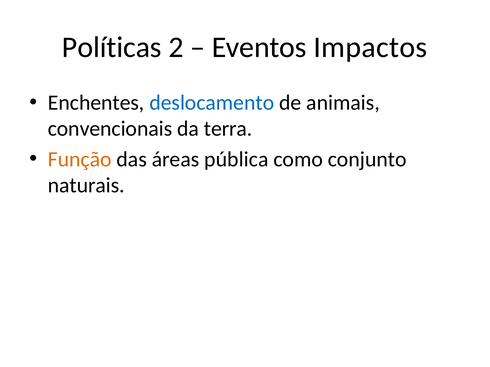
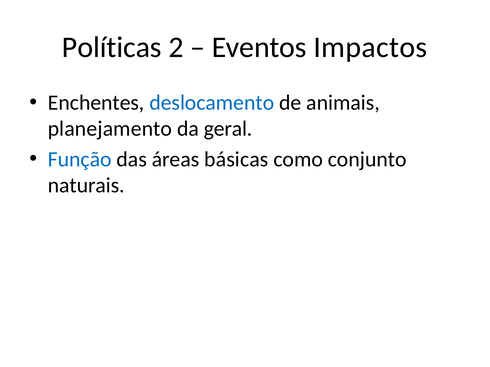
convencionais: convencionais -> planejamento (110, 129)
terra: terra -> geral (228, 129)
Função colour: orange -> blue (80, 159)
pública: pública -> básicas (236, 159)
